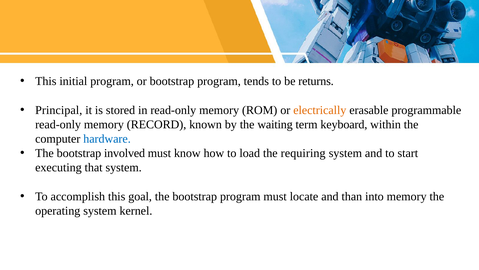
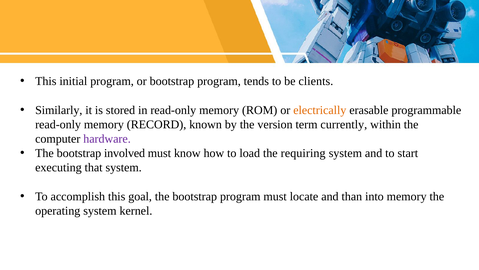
returns: returns -> clients (316, 81)
Principal: Principal -> Similarly (59, 110)
waiting: waiting -> version (275, 124)
keyboard: keyboard -> currently (344, 124)
hardware colour: blue -> purple (107, 139)
